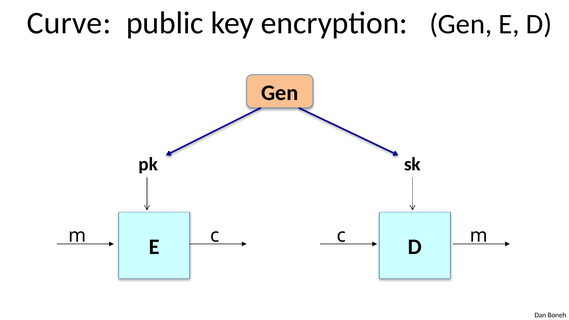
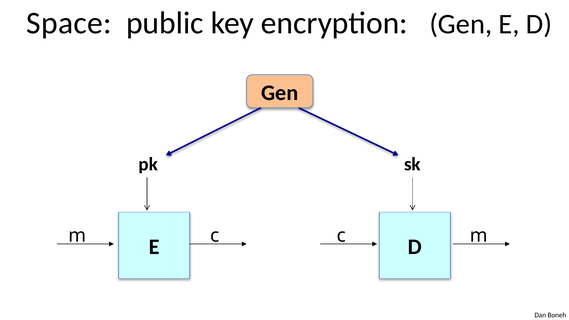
Curve: Curve -> Space (69, 23)
